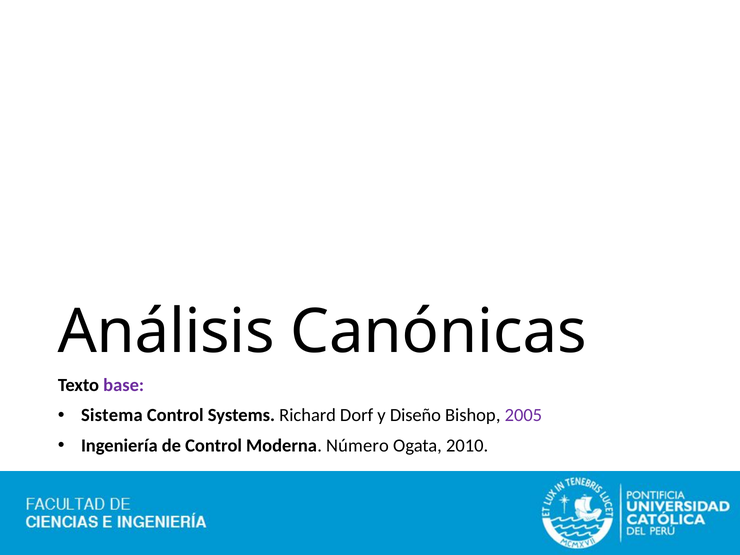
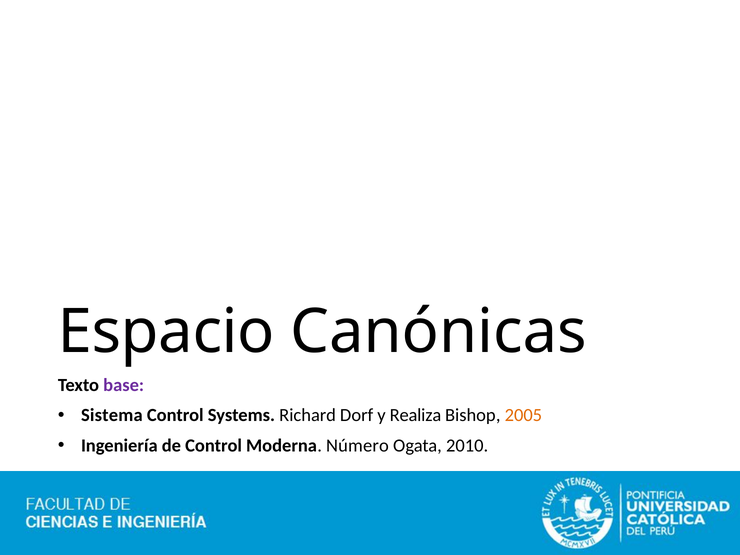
Análisis: Análisis -> Espacio (166, 332)
Diseño: Diseño -> Realiza (415, 415)
2005 colour: purple -> orange (523, 415)
